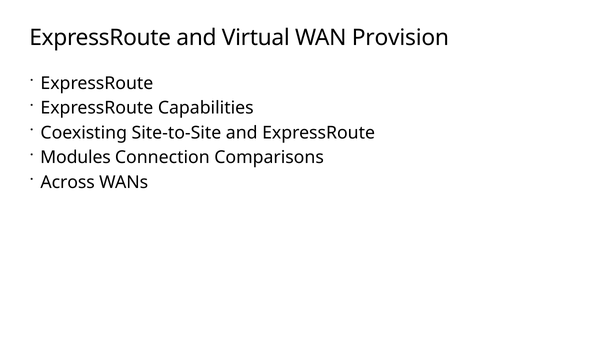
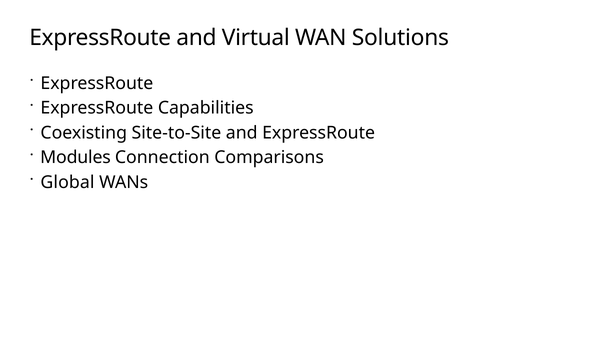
Provision: Provision -> Solutions (400, 38)
Across: Across -> Global (68, 183)
